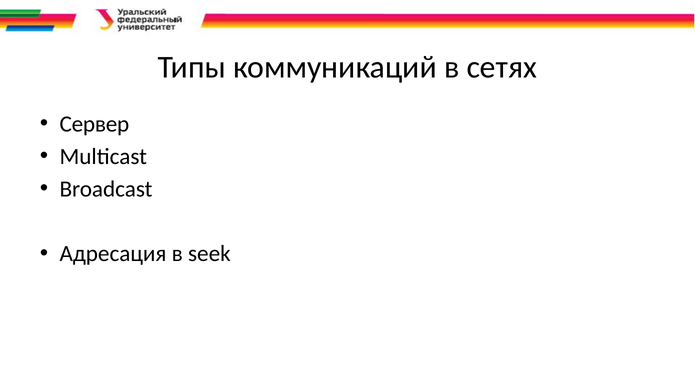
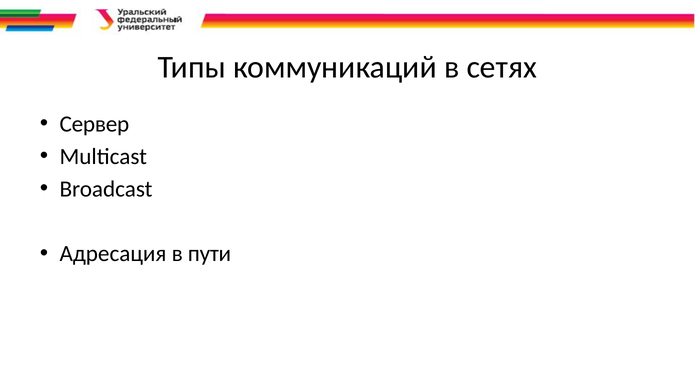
seek: seek -> пути (209, 254)
